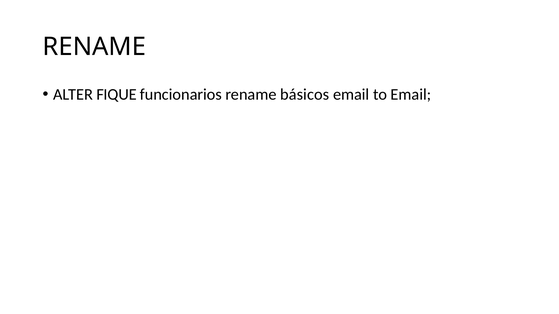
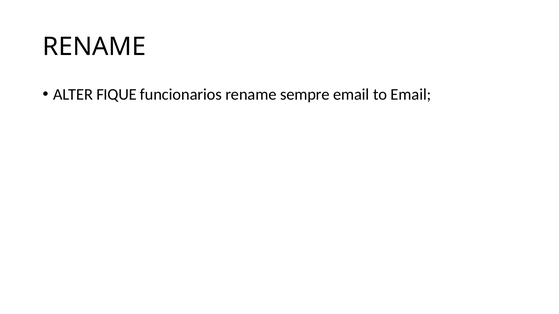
básicos: básicos -> sempre (305, 95)
